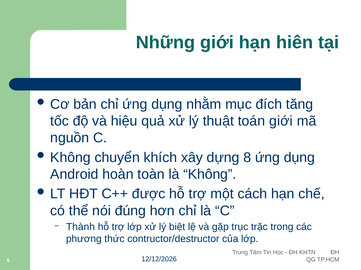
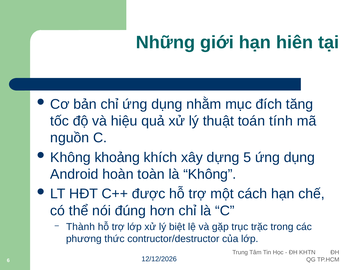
toán giới: giới -> tính (281, 121)
chuyển: chuyển -> khoảng (117, 158)
8: 8 -> 5 (247, 158)
